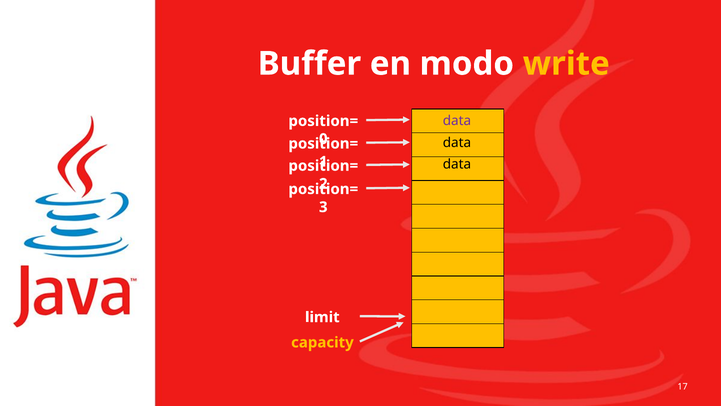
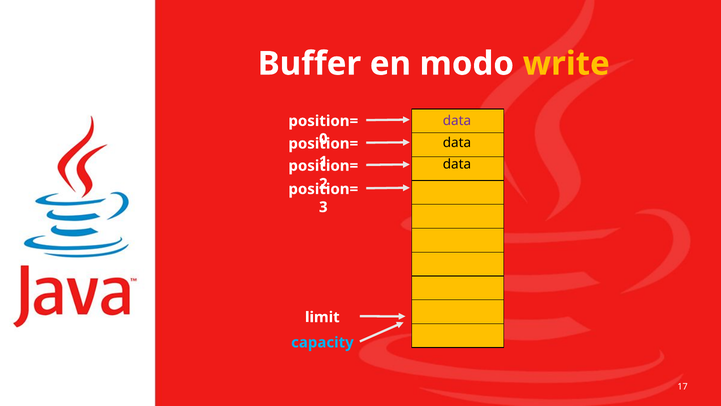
capacity colour: yellow -> light blue (322, 342)
